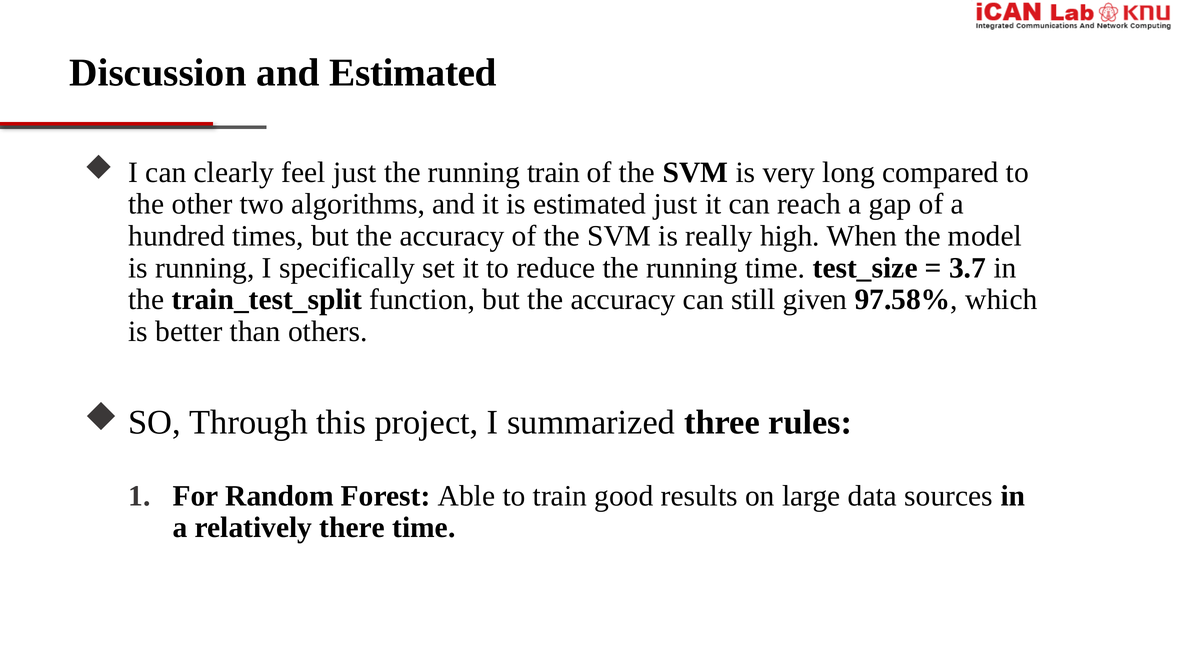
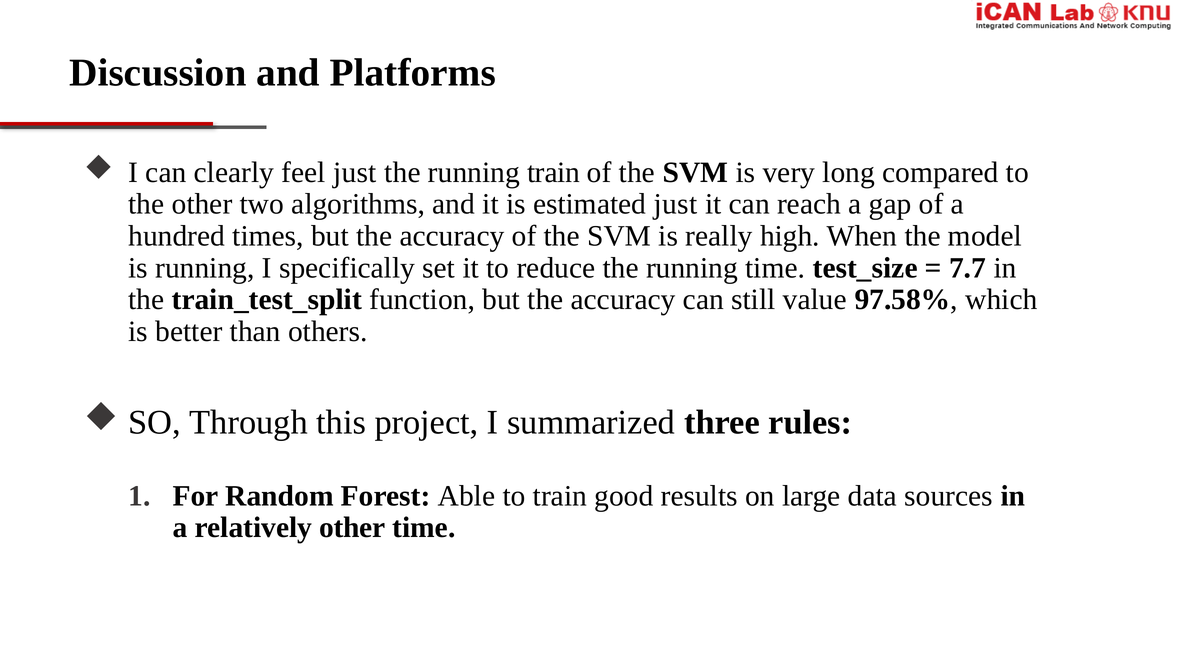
and Estimated: Estimated -> Platforms (413, 73)
3.7: 3.7 -> 7.7 (968, 268)
given: given -> value (815, 300)
relatively there: there -> other (352, 528)
